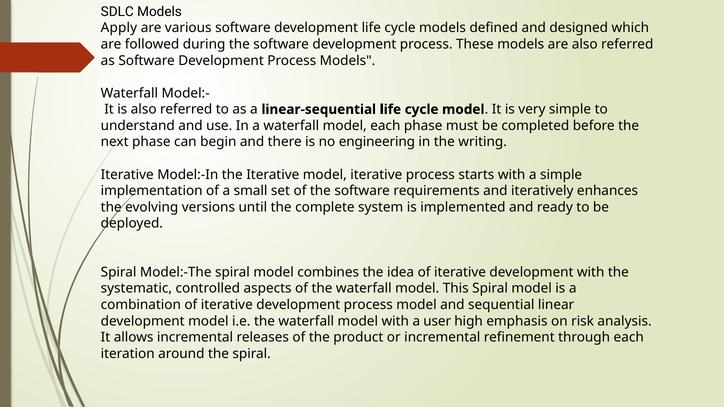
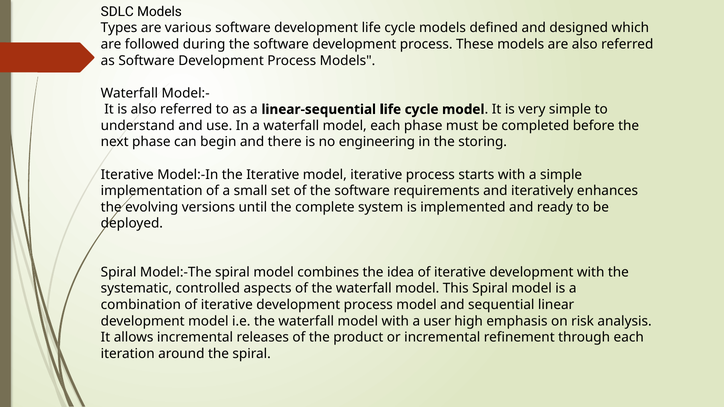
Apply: Apply -> Types (119, 28)
writing: writing -> storing (483, 142)
